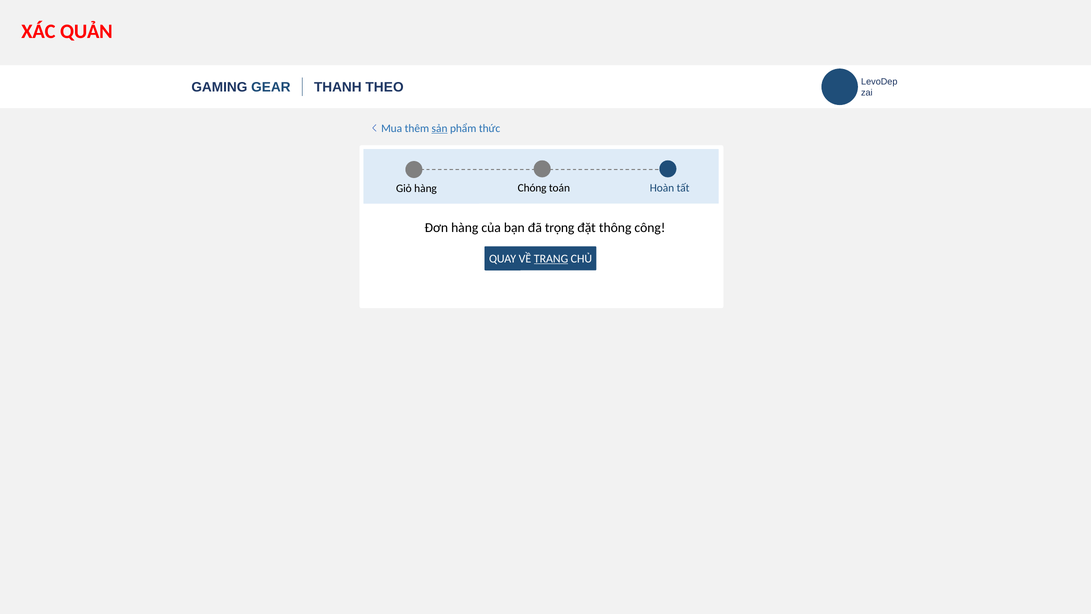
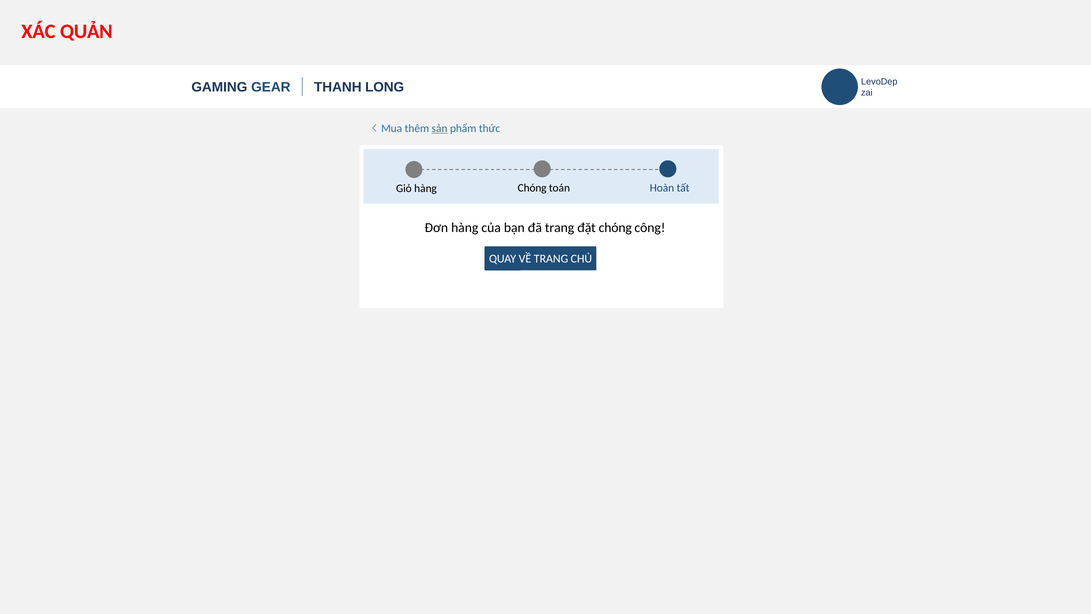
THEO: THEO -> LONG (385, 87)
đã trọng: trọng -> trang (560, 228)
đặt thông: thông -> chóng (615, 228)
TRANG underline: present -> none (551, 259)
